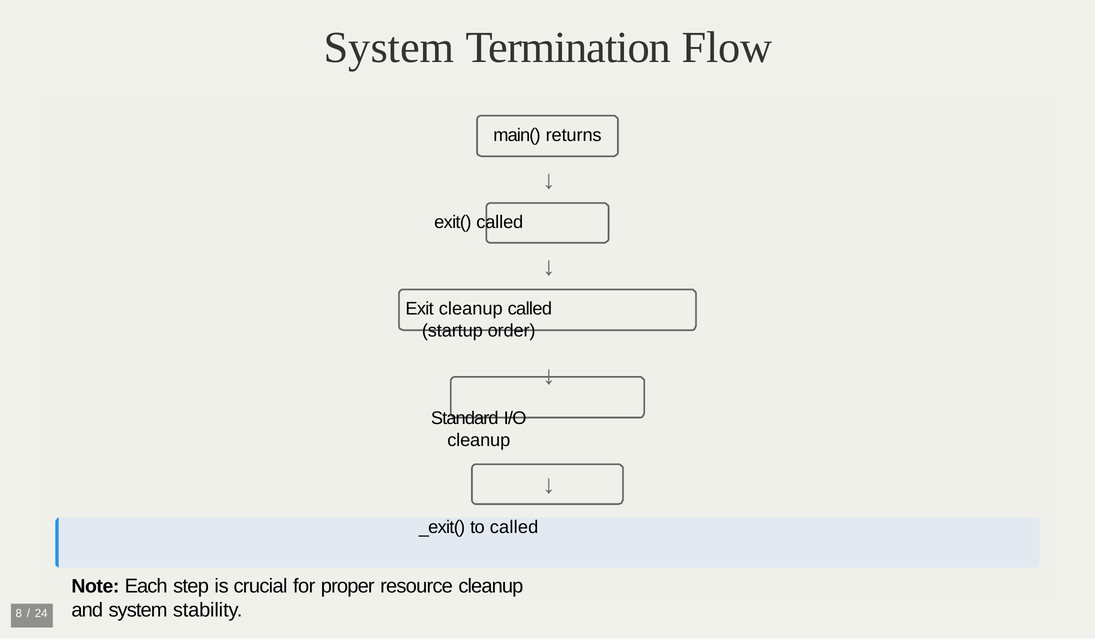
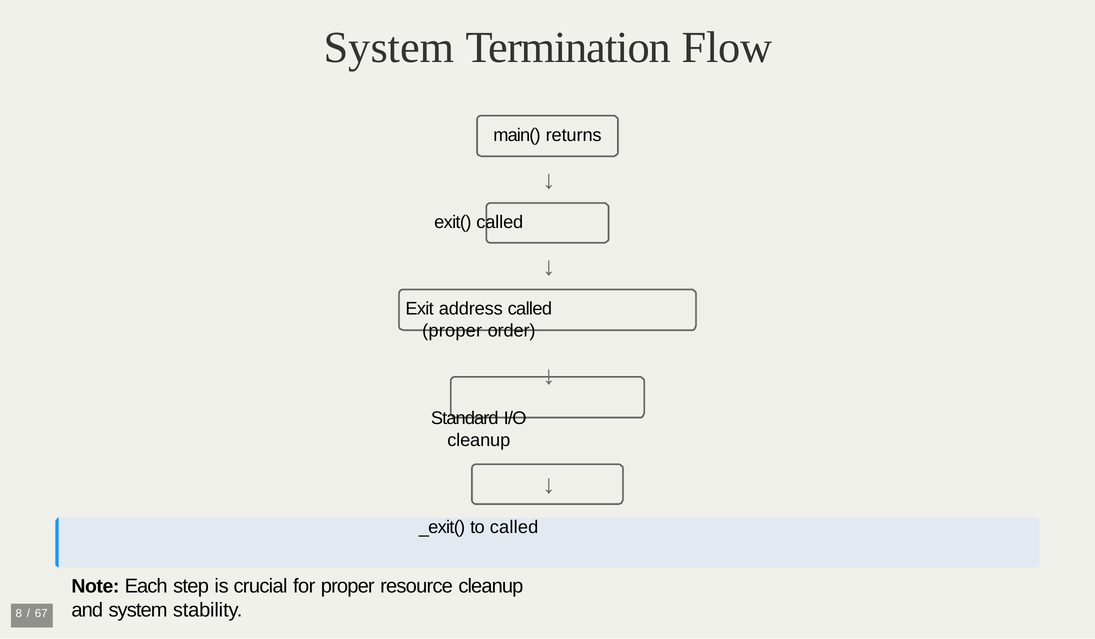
Exit cleanup: cleanup -> address (471, 309)
startup: startup -> proper (452, 331)
24: 24 -> 67 (41, 614)
